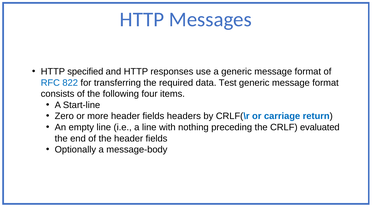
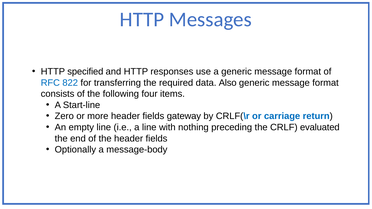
Test: Test -> Also (228, 83)
headers: headers -> gateway (184, 116)
